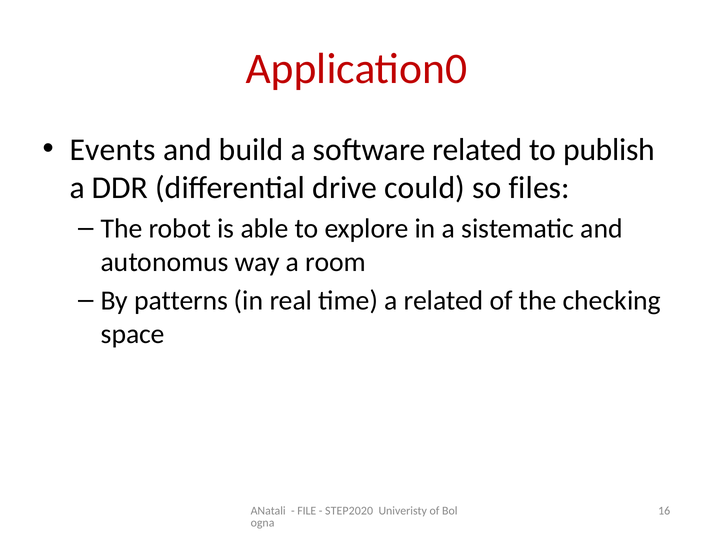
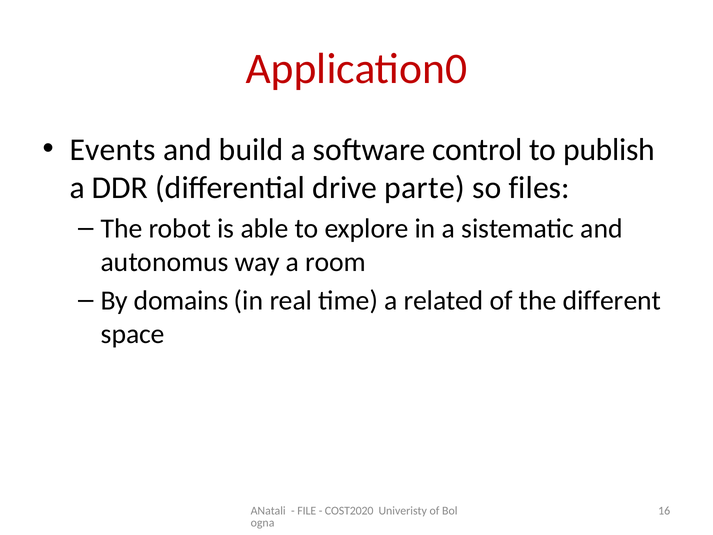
software related: related -> control (477, 150)
could: could -> parte (425, 188)
patterns: patterns -> domains (181, 301)
checking: checking -> different (612, 301)
STEP2020: STEP2020 -> COST2020 (349, 511)
